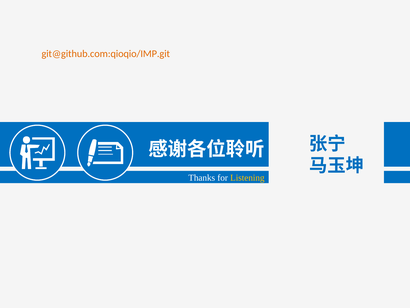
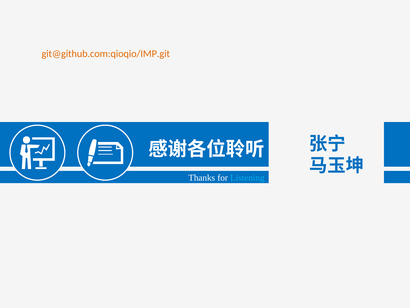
Listening colour: yellow -> light blue (247, 178)
